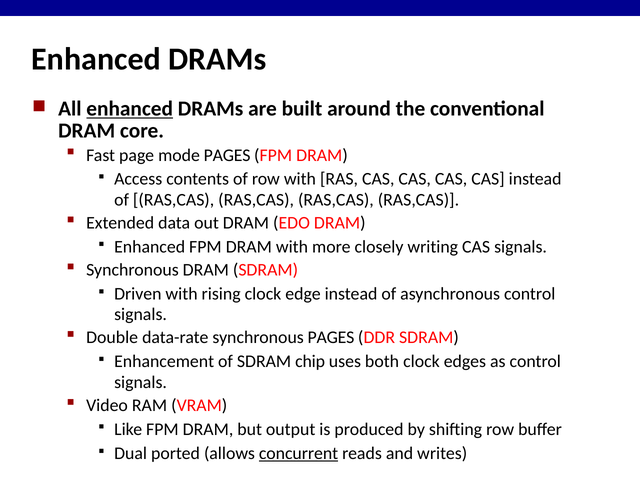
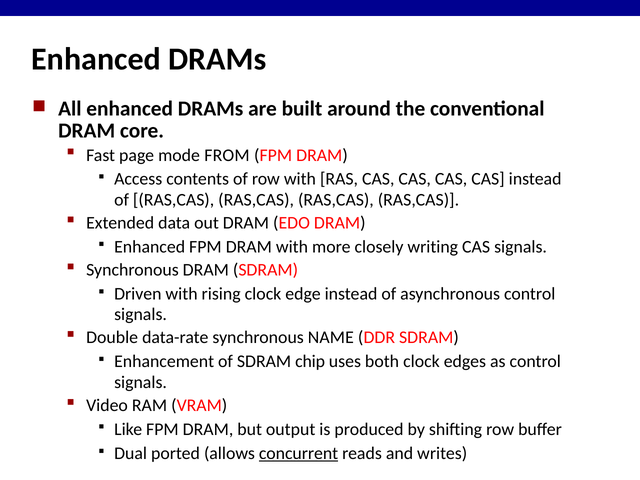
enhanced underline: present -> none (130, 109)
mode PAGES: PAGES -> FROM (227, 155)
synchronous PAGES: PAGES -> NAME (331, 338)
